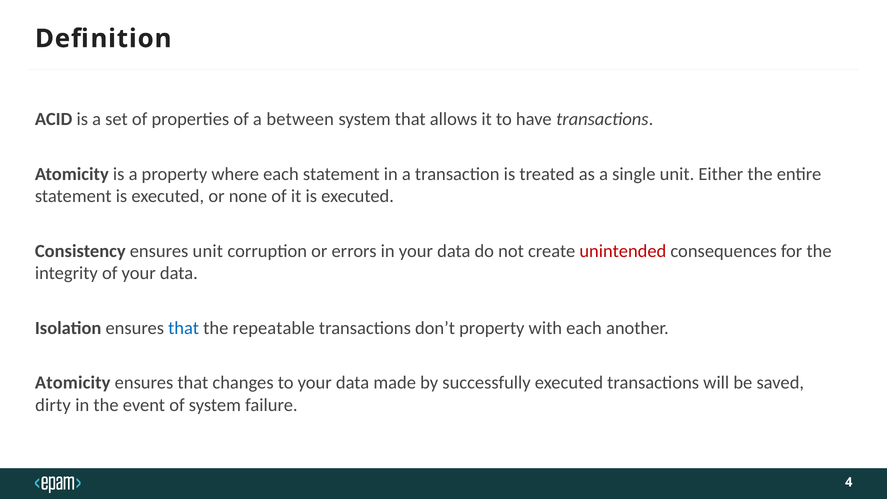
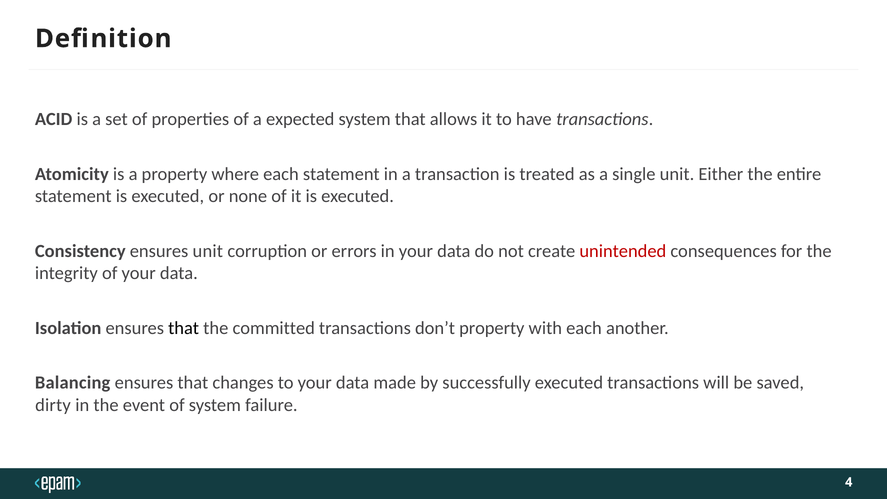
between: between -> expected (300, 119)
that colour: blue -> black (184, 328)
repeatable: repeatable -> committed (274, 328)
Atomicity: Atomicity -> Balancing (73, 383)
